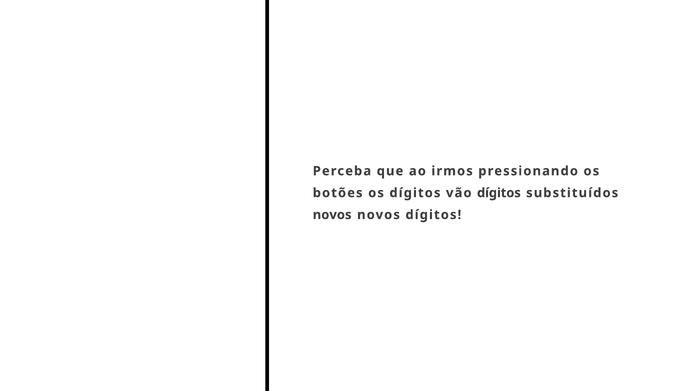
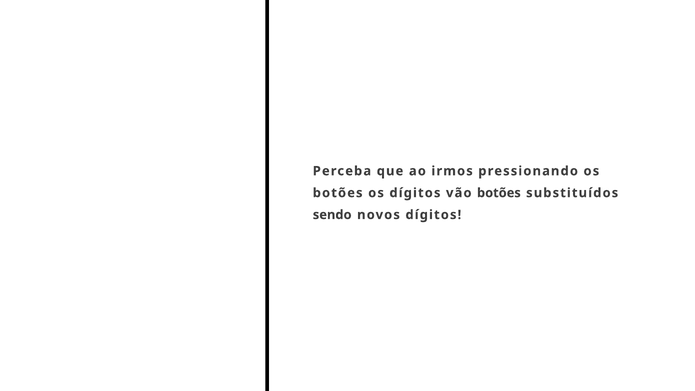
vão dígitos: dígitos -> botões (499, 193)
novos: novos -> sendo (332, 215)
